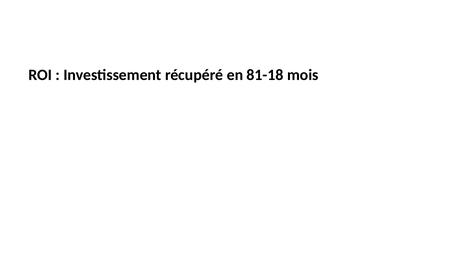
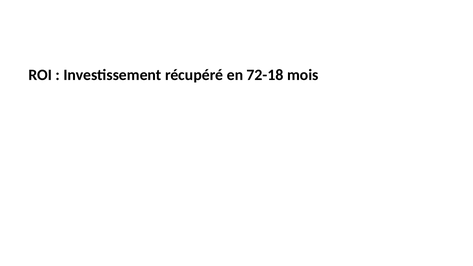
81-18: 81-18 -> 72-18 (265, 75)
